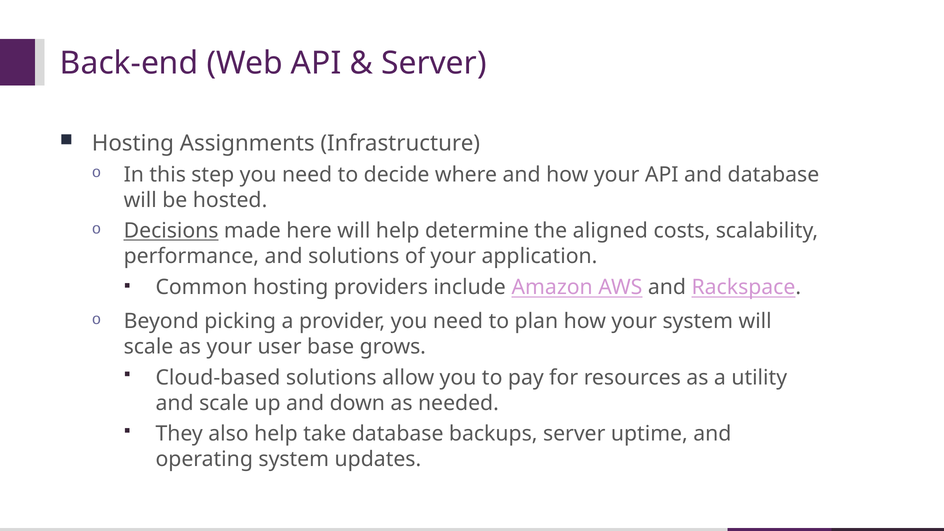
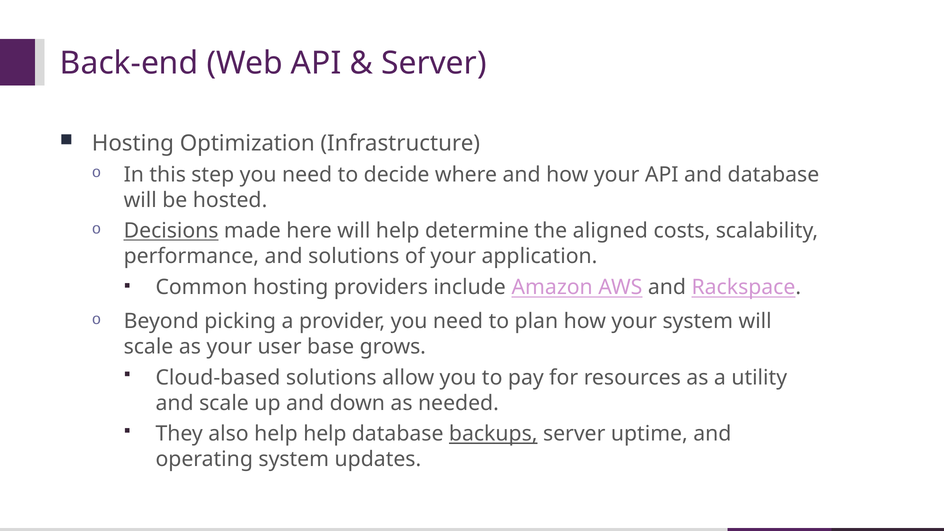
Assignments: Assignments -> Optimization (247, 143)
help take: take -> help (325, 434)
backups underline: none -> present (493, 434)
